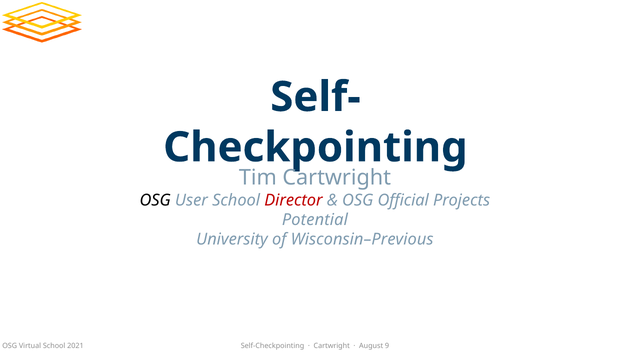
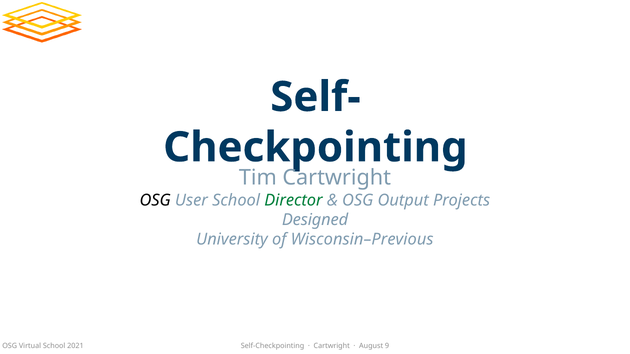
Director colour: red -> green (293, 200)
Official: Official -> Output (403, 200)
Potential: Potential -> Designed (315, 220)
